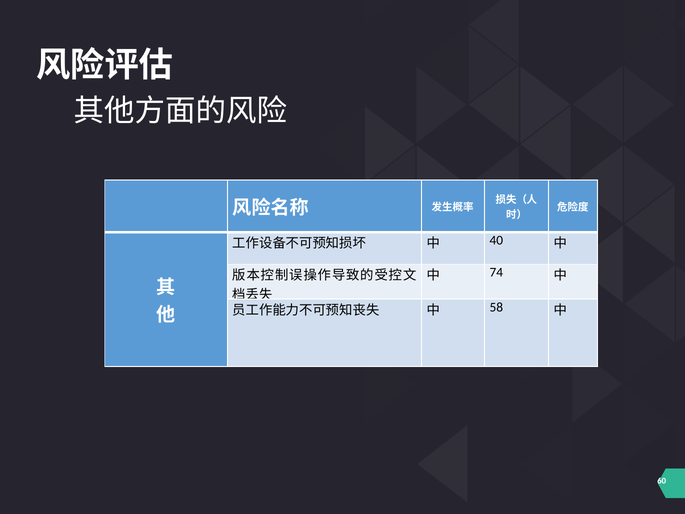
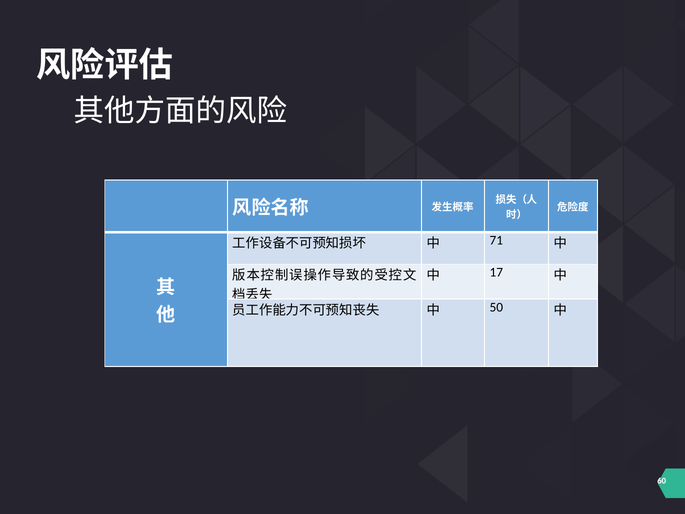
40: 40 -> 71 (496, 240)
74: 74 -> 17 (496, 272)
58: 58 -> 50 (496, 307)
